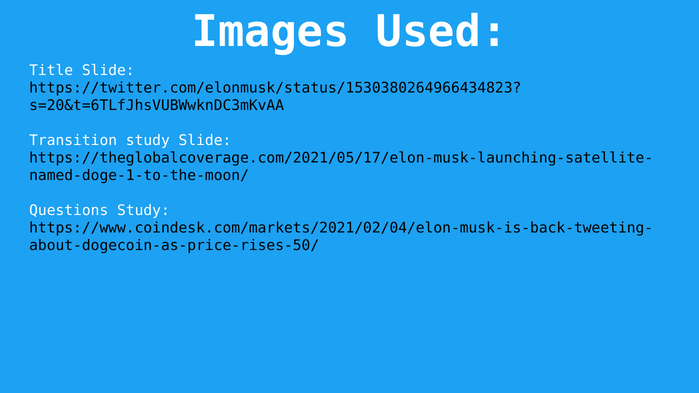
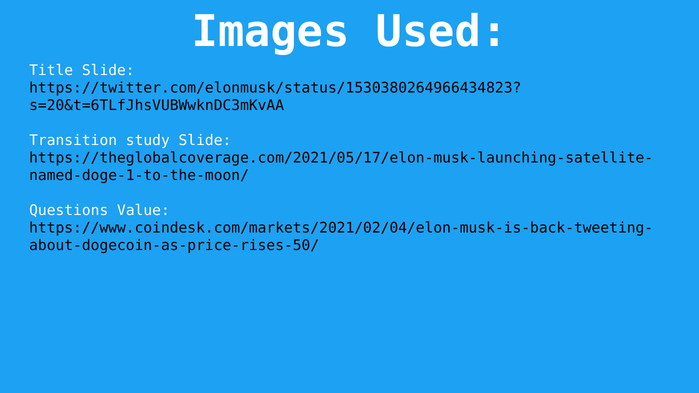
Questions Study: Study -> Value (143, 210)
